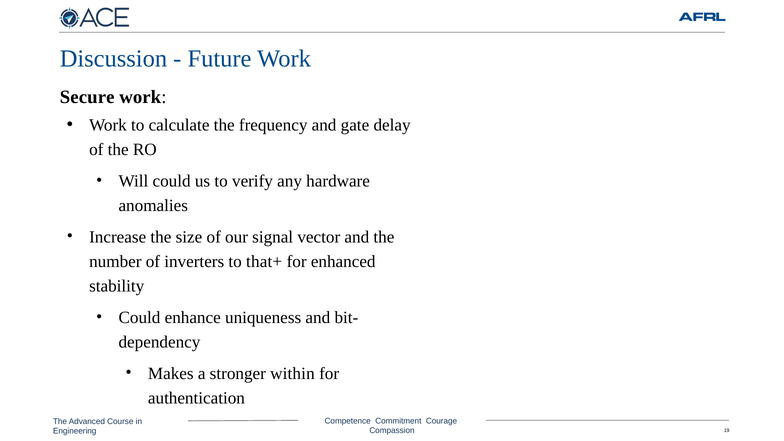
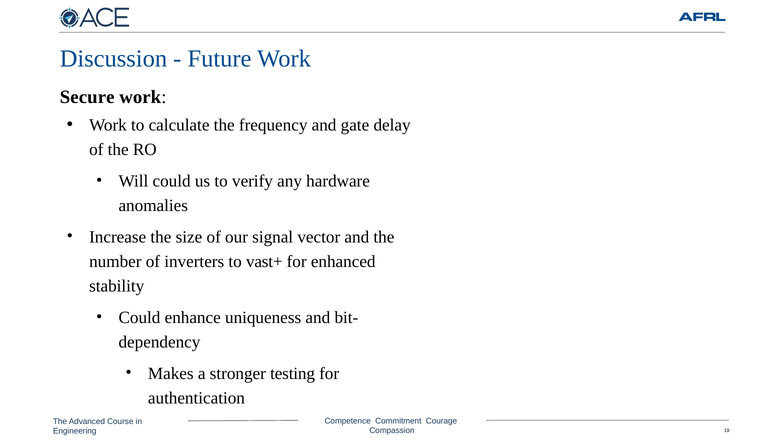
that+: that+ -> vast+ (264, 262)
within: within -> testing (293, 373)
